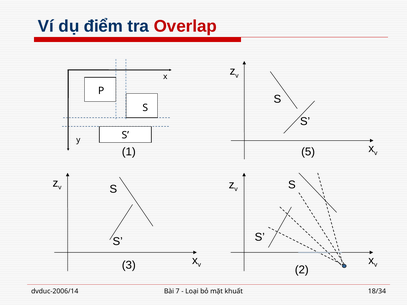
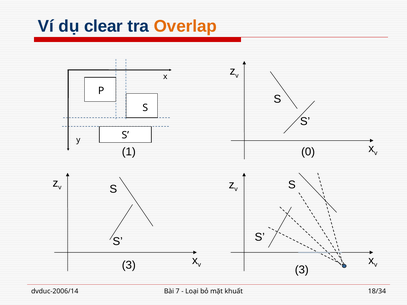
điểm: điểm -> clear (103, 26)
Overlap colour: red -> orange (185, 26)
5: 5 -> 0 (308, 152)
3 2: 2 -> 3 (302, 270)
